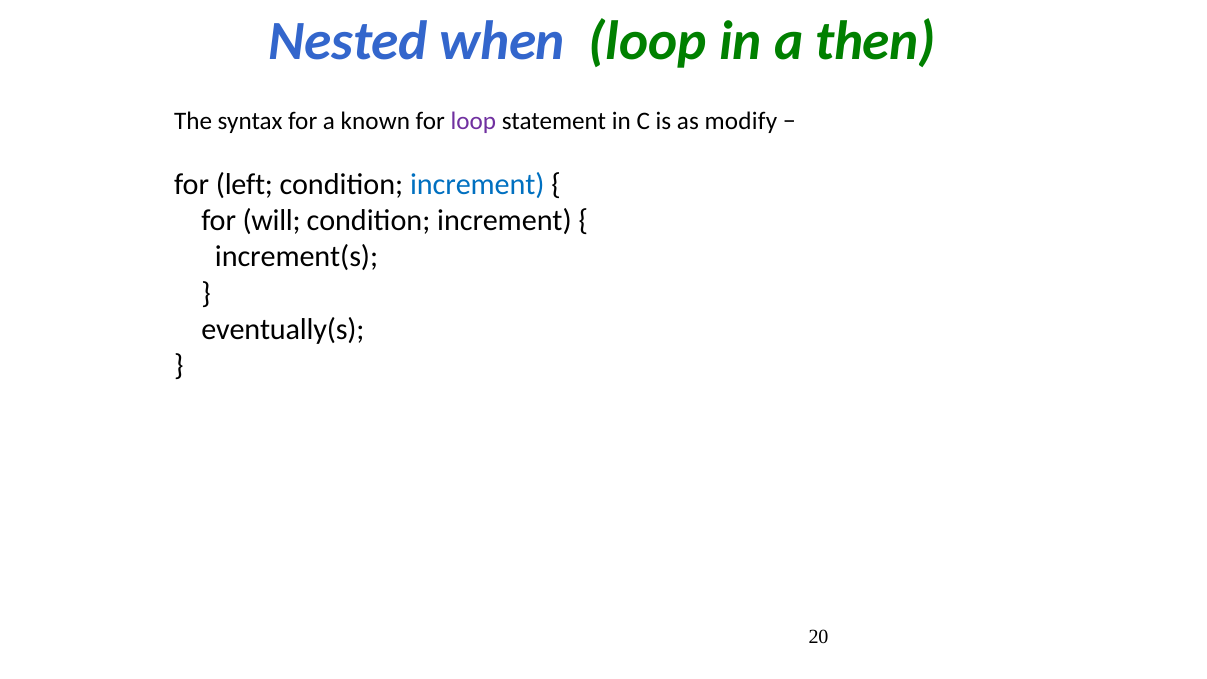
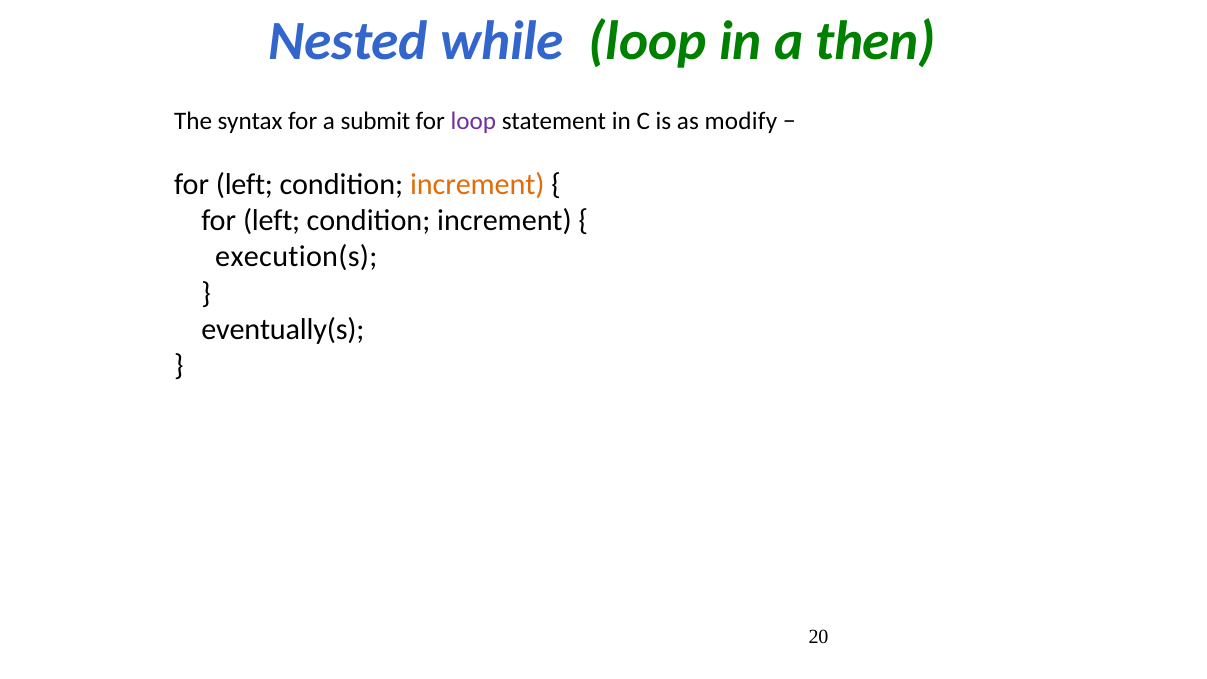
when: when -> while (502, 41)
known: known -> submit (375, 121)
increment colour: blue -> orange (477, 184)
will: will -> left (272, 221)
increment(s: increment(s -> execution(s (296, 257)
